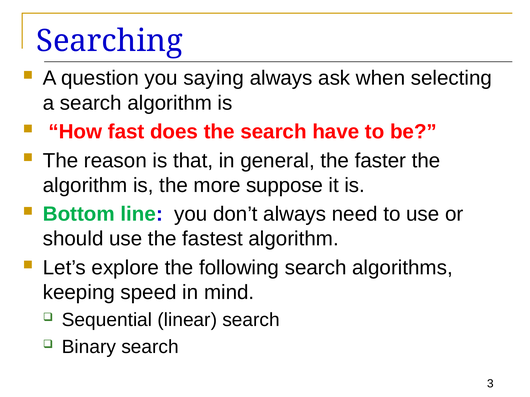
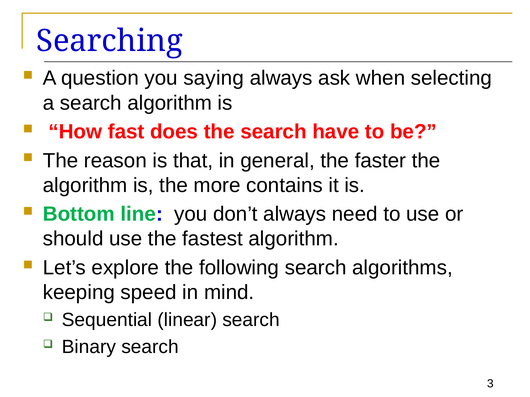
suppose: suppose -> contains (284, 186)
